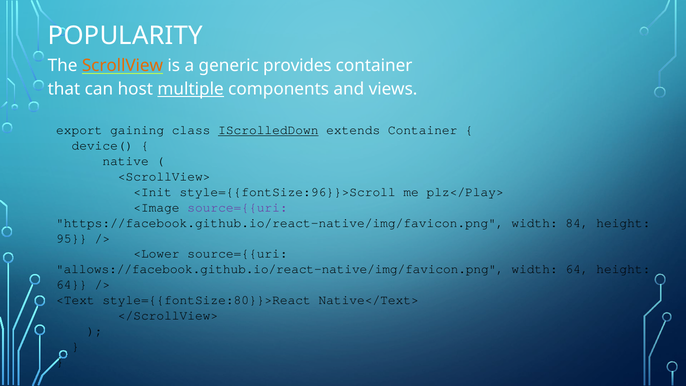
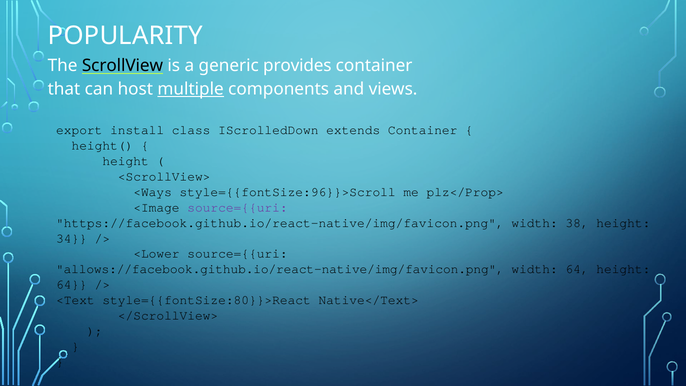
ScrollView colour: orange -> black (122, 66)
gaining: gaining -> install (137, 130)
IScrolledDown underline: present -> none (268, 130)
device(: device( -> height( (102, 146)
native: native -> height (126, 161)
<Init: <Init -> <Ways (153, 192)
plz</Play>: plz</Play> -> plz</Prop> (465, 192)
84: 84 -> 38 (577, 223)
95: 95 -> 34 (72, 238)
